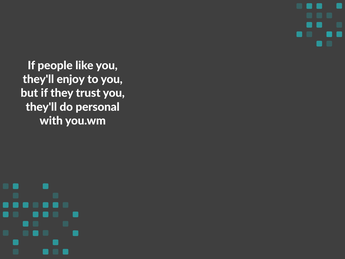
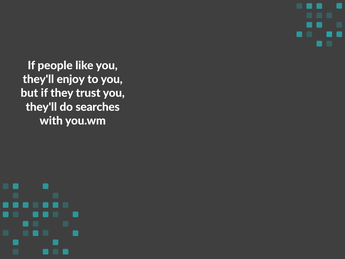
personal: personal -> searches (98, 107)
